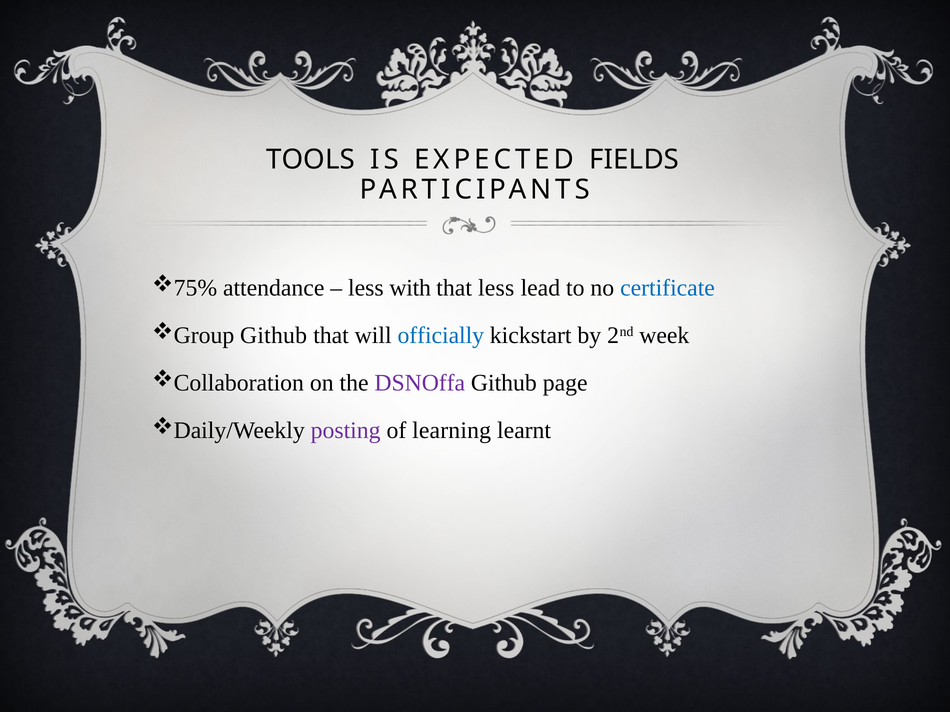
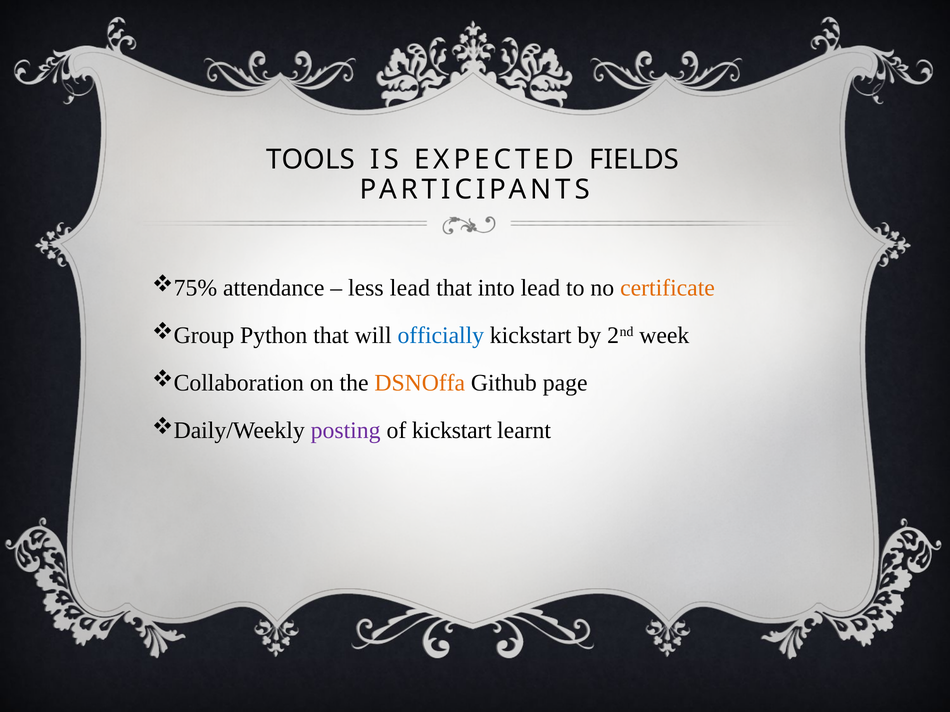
less with: with -> lead (410, 288)
that less: less -> into (496, 288)
certificate colour: blue -> orange (667, 288)
Github: Github -> Python (274, 336)
DSNOffa colour: purple -> orange (420, 383)
of learning: learning -> kickstart (452, 431)
